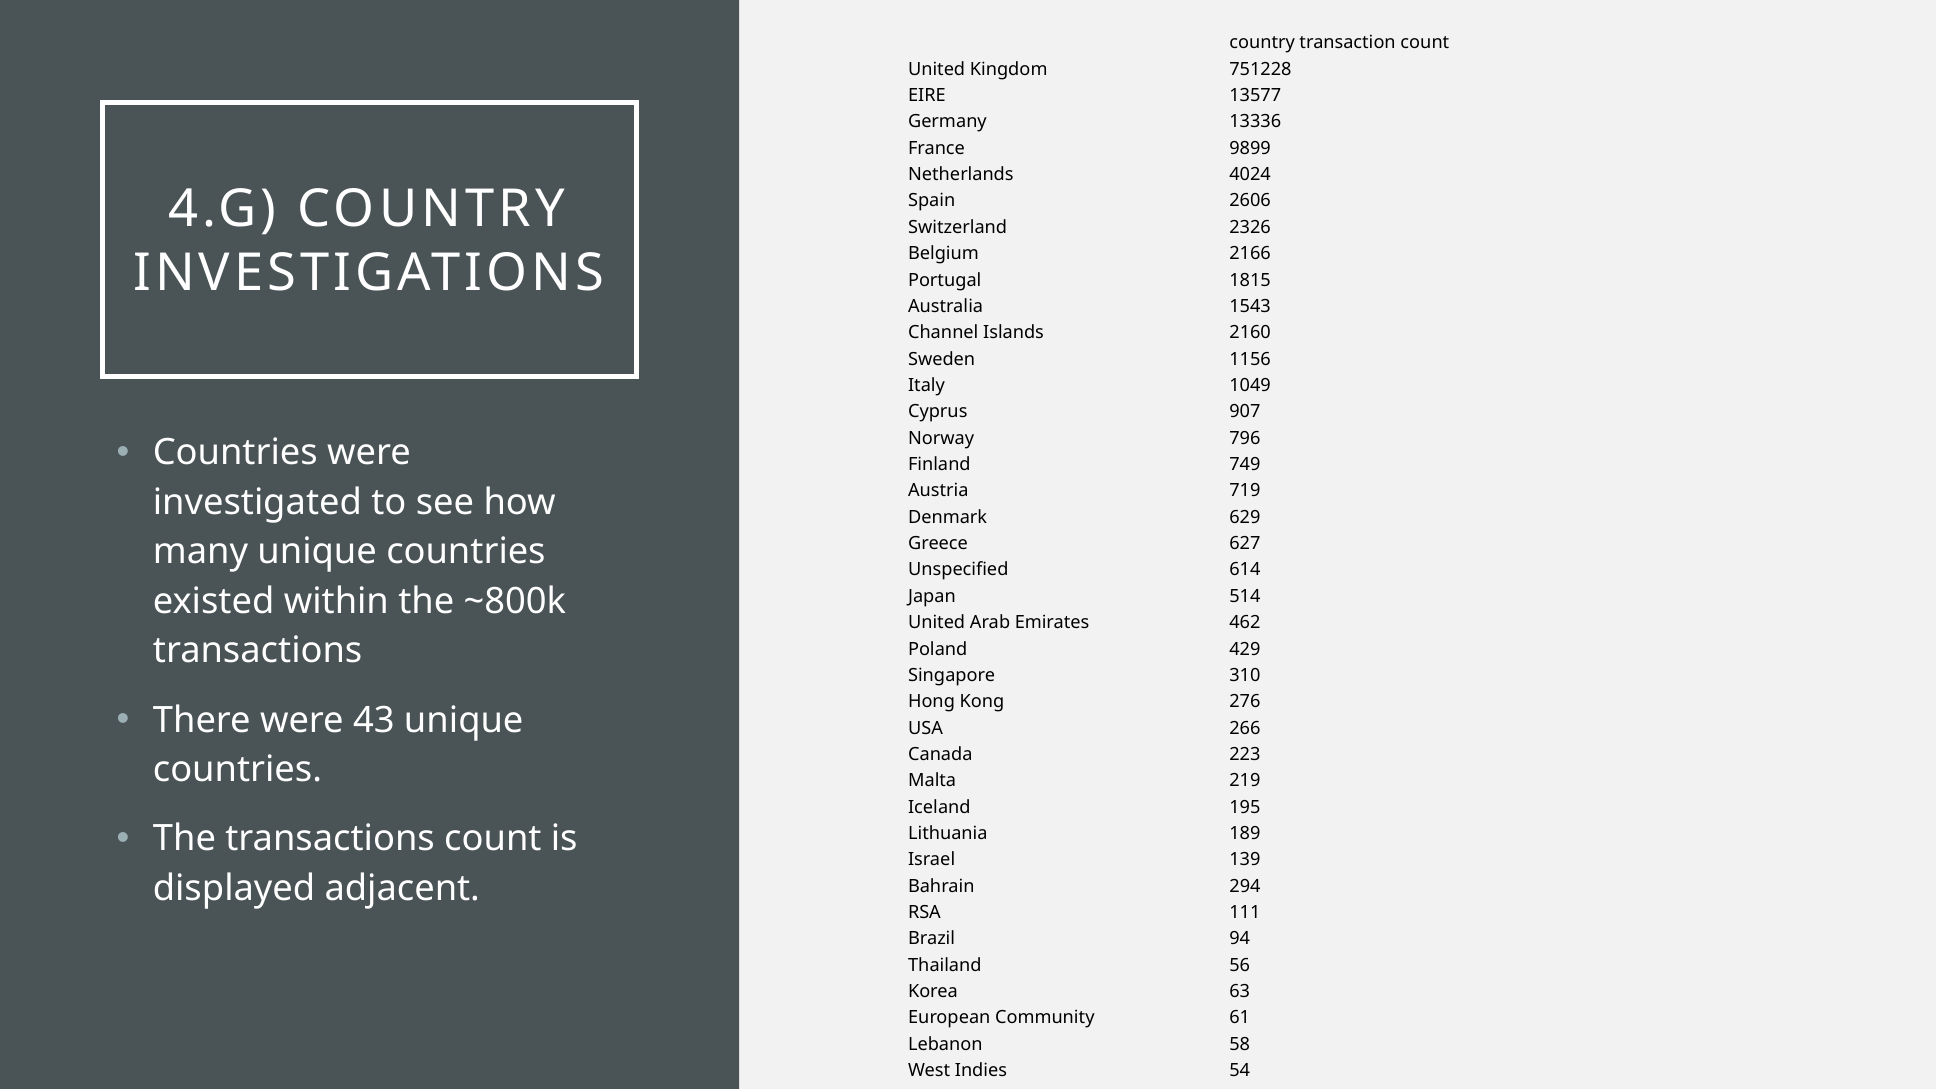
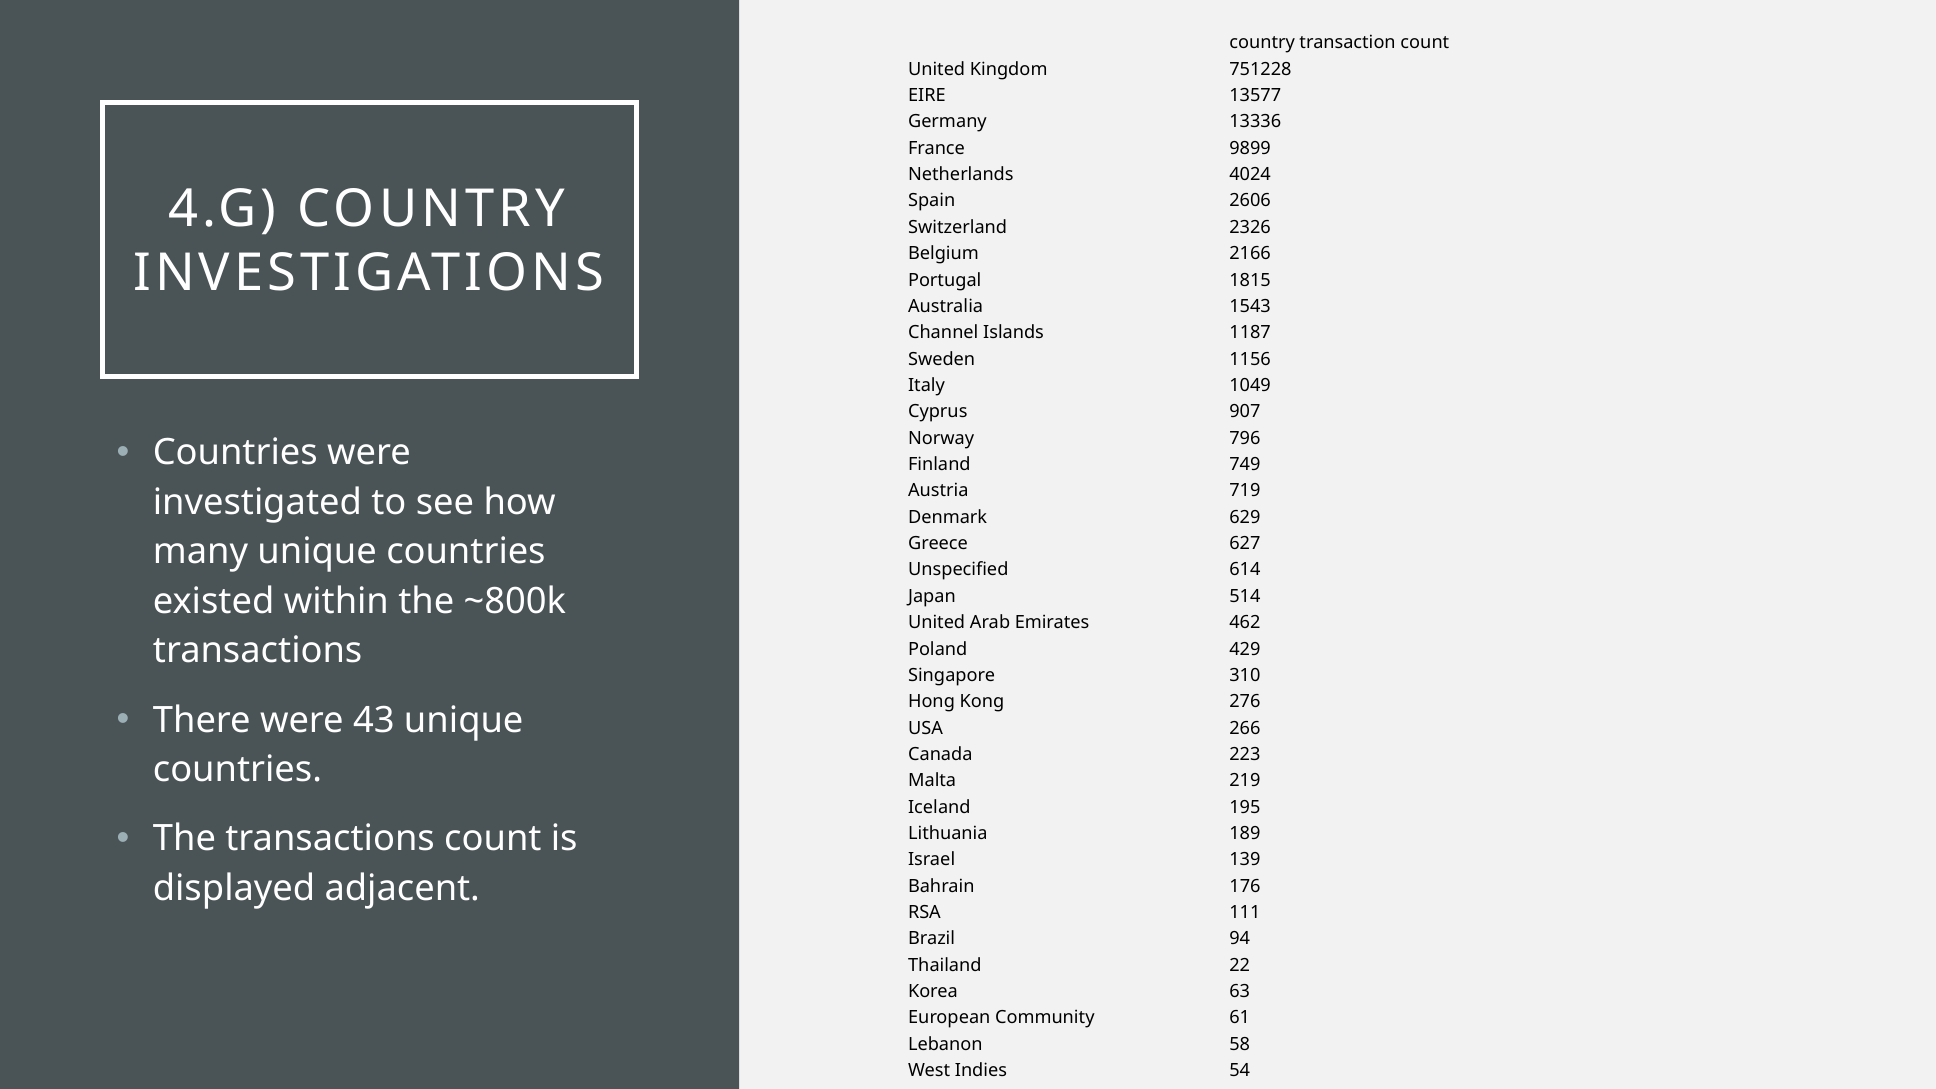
2160: 2160 -> 1187 (1250, 333)
294: 294 -> 176 (1245, 886)
56: 56 -> 22 (1240, 965)
